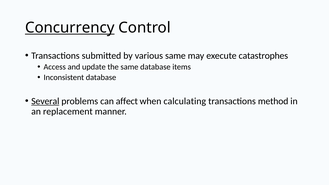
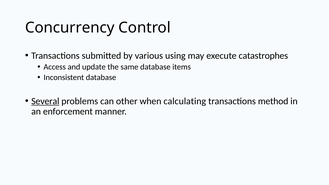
Concurrency underline: present -> none (70, 28)
various same: same -> using (175, 56)
affect: affect -> other (127, 101)
replacement: replacement -> enforcement (68, 112)
